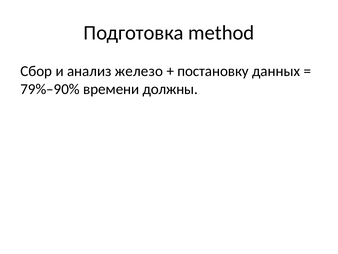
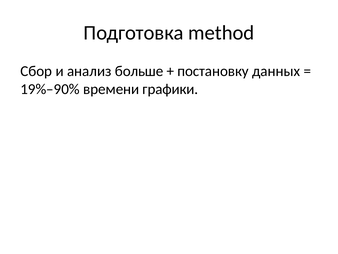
железо: железо -> больше (139, 71)
79%–90%: 79%–90% -> 19%–90% (50, 89)
должны: должны -> графики (170, 89)
